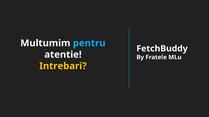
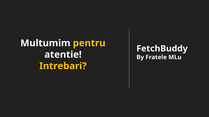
pentru colour: light blue -> yellow (89, 43)
